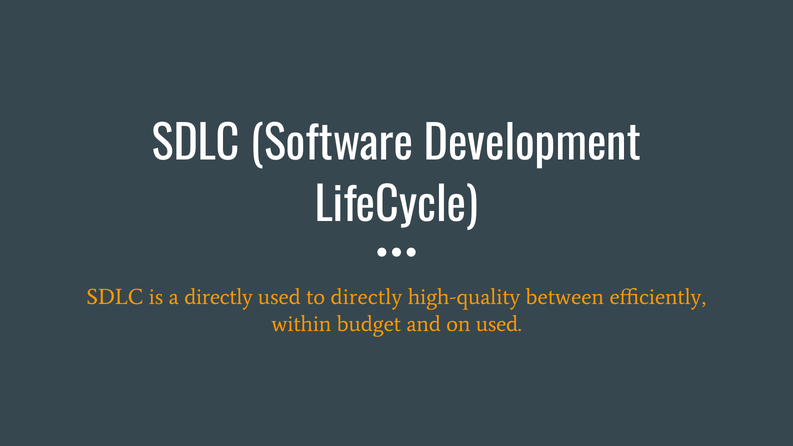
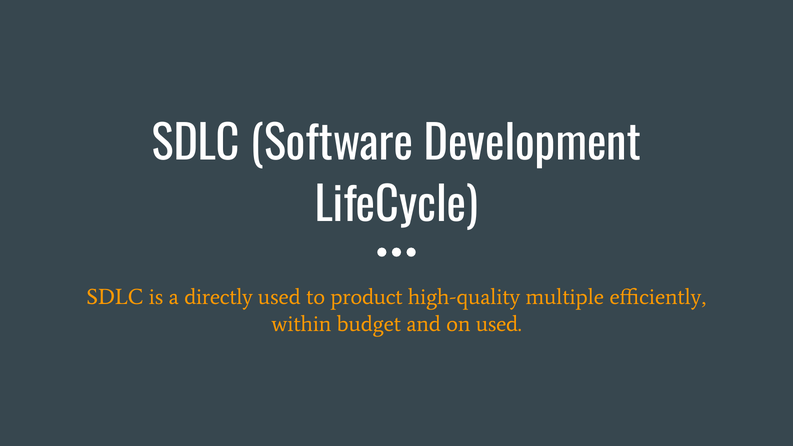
to directly: directly -> product (367, 297)
between: between -> multiple (565, 297)
